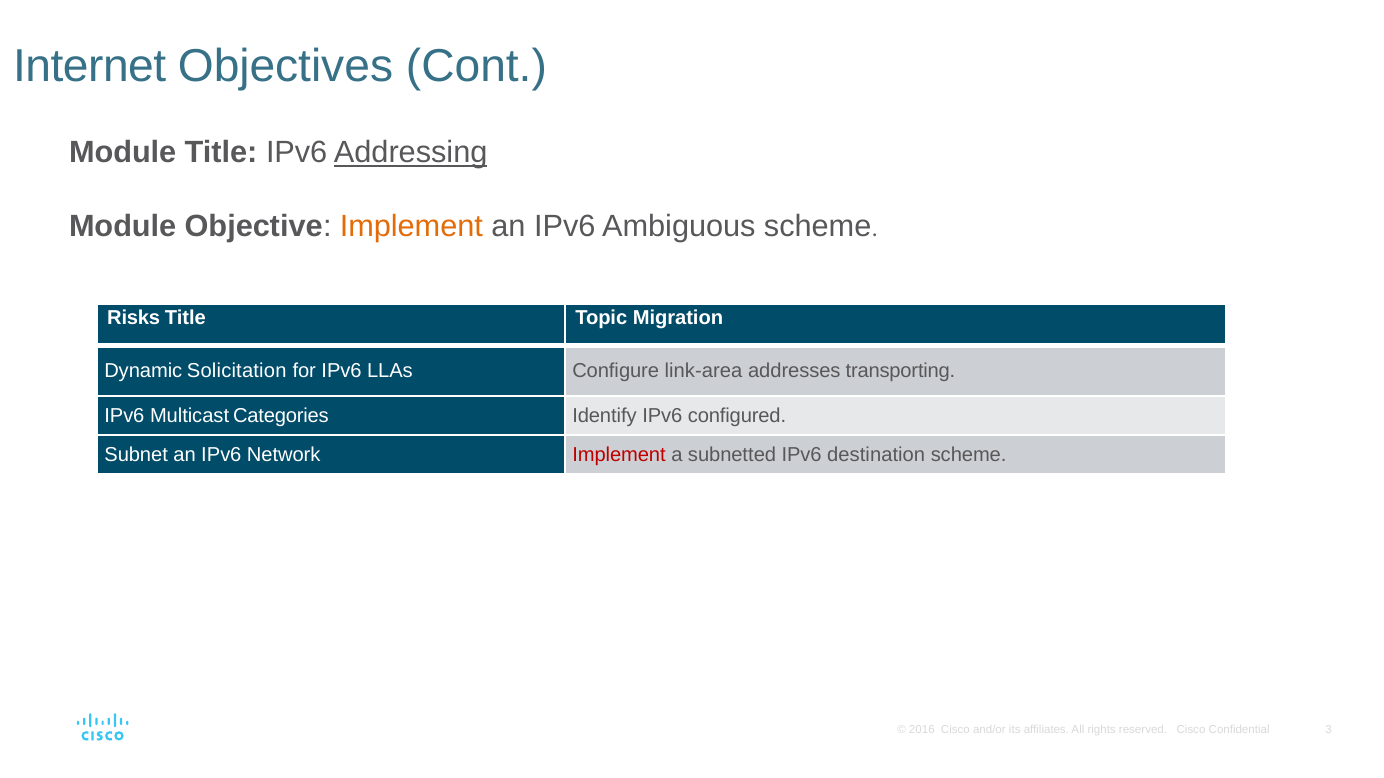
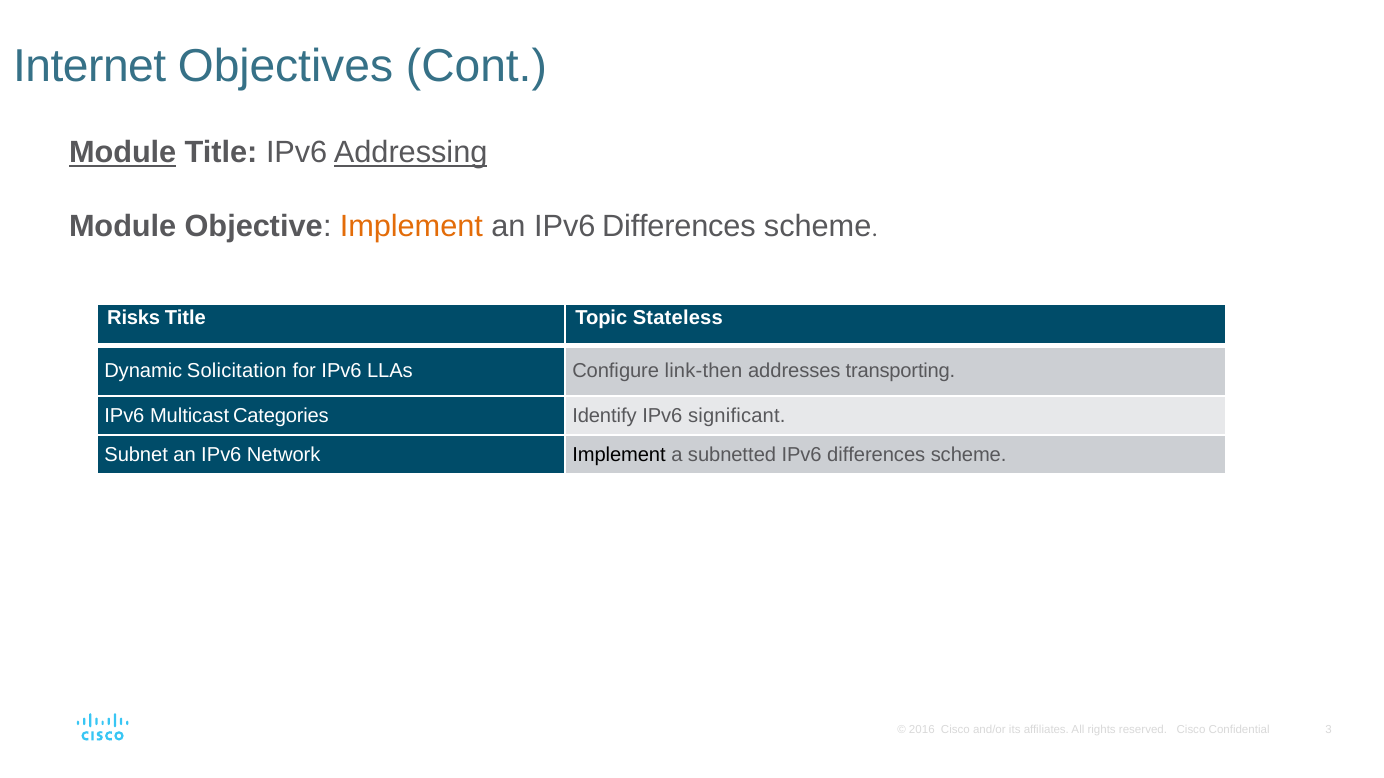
Module underline: none -> present (123, 153)
an IPv6 Ambiguous: Ambiguous -> Differences (679, 226)
Migration: Migration -> Stateless (678, 318)
link-area: link-area -> link-then (703, 372)
configured: configured -> significant (737, 416)
Implement colour: red -> black (619, 455)
subnetted IPv6 destination: destination -> differences (876, 455)
